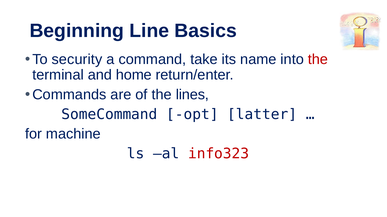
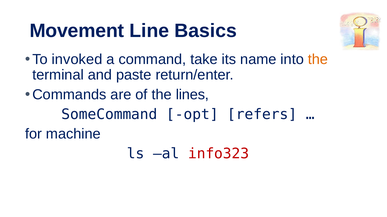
Beginning: Beginning -> Movement (77, 31)
security: security -> invoked (77, 59)
the colour: red -> orange (318, 59)
home: home -> paste (134, 75)
latter: latter -> refers (262, 115)
